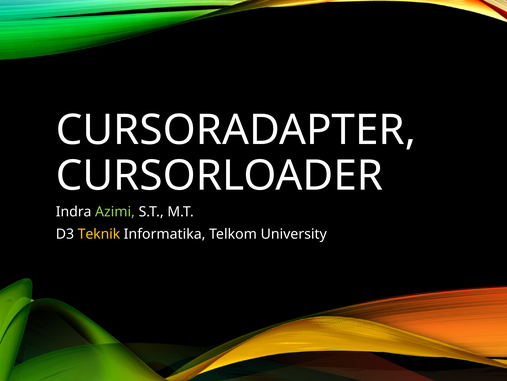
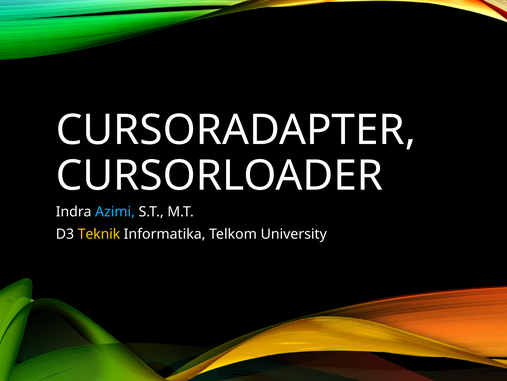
Azimi colour: light green -> light blue (115, 211)
